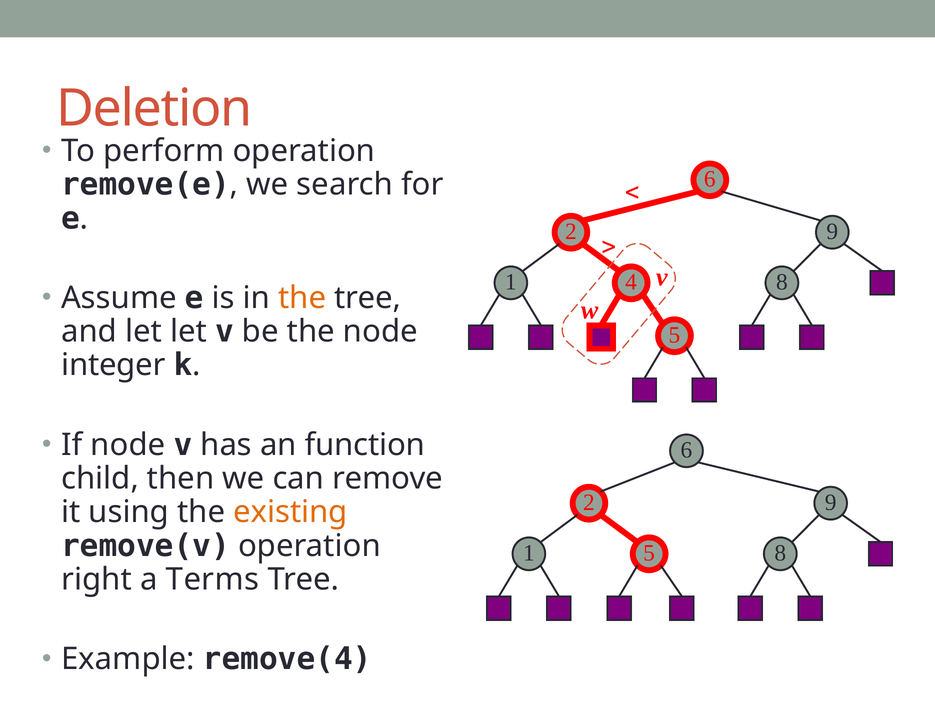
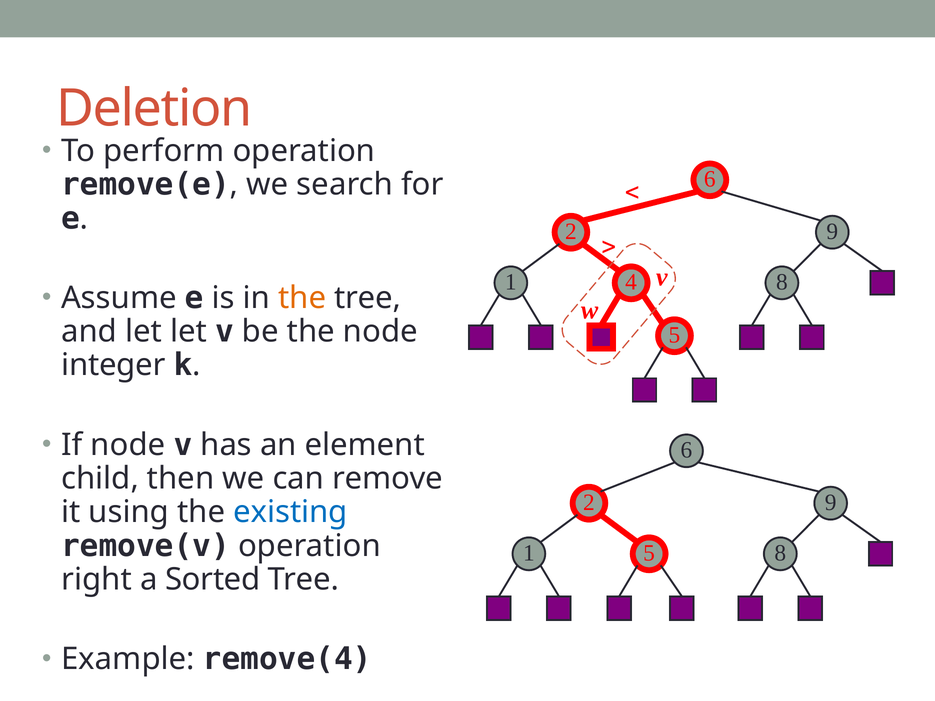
function: function -> element (365, 445)
existing colour: orange -> blue (290, 512)
Terms: Terms -> Sorted (213, 580)
